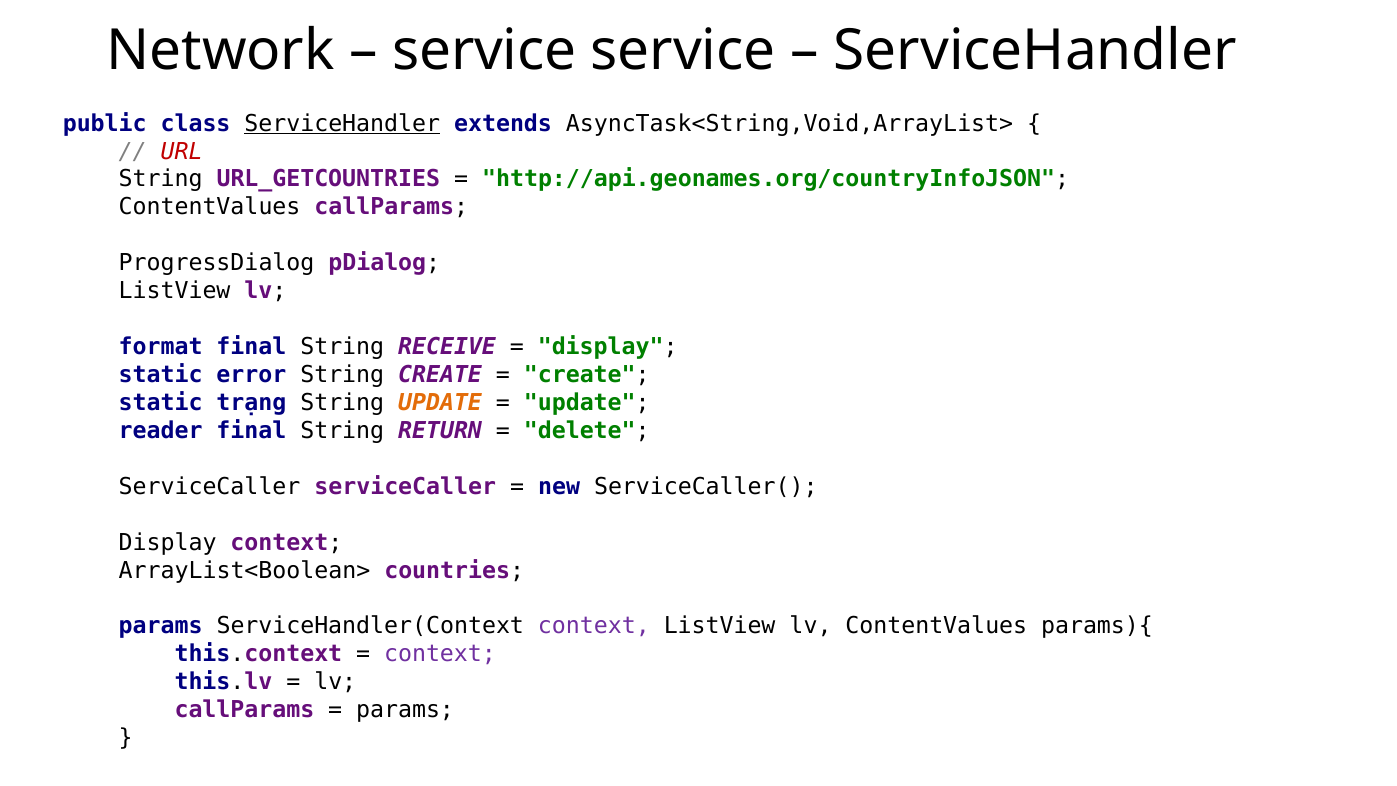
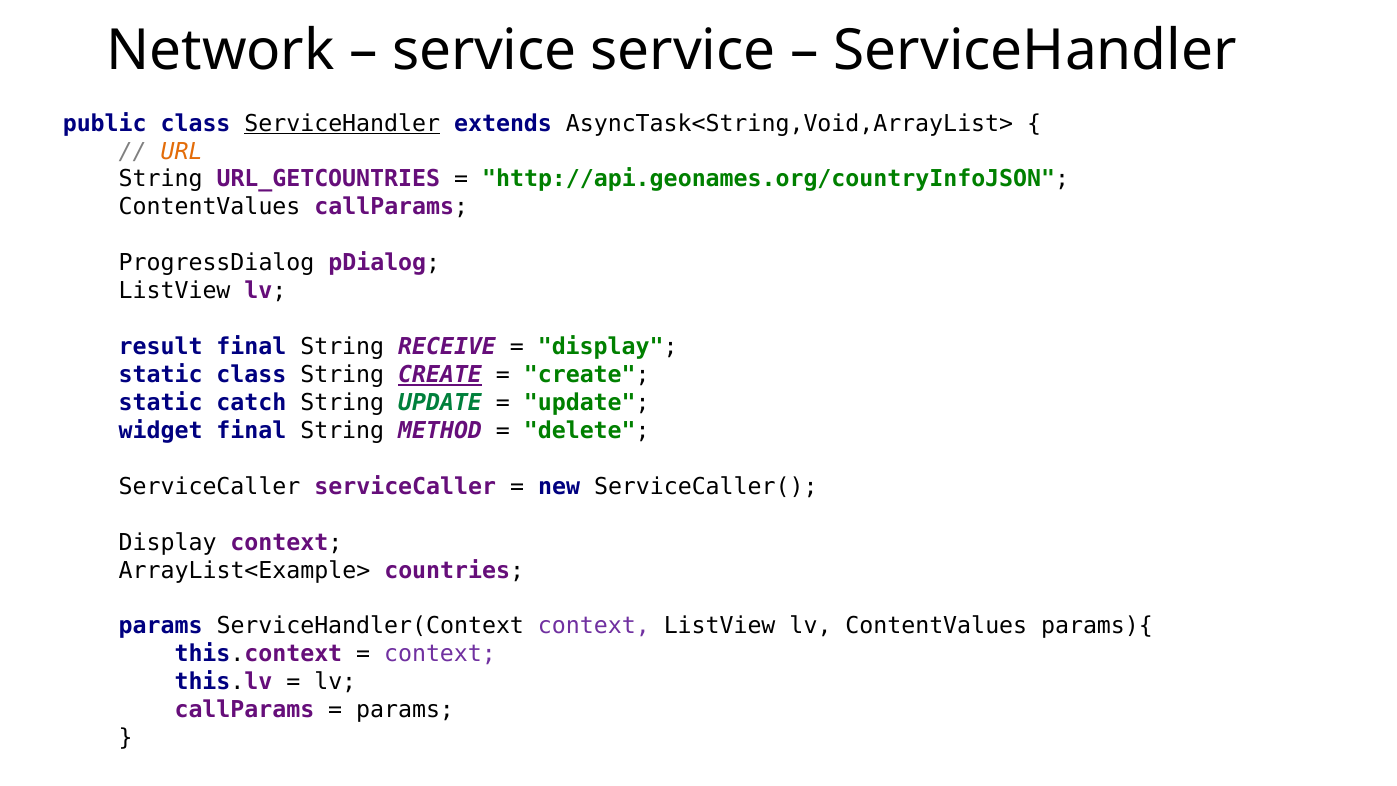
URL colour: red -> orange (182, 151)
format: format -> result (161, 347)
static error: error -> class (251, 375)
CREATE underline: none -> present (440, 375)
trạng: trạng -> catch (251, 403)
UPDATE colour: orange -> green (440, 403)
reader: reader -> widget (161, 431)
RETURN: RETURN -> METHOD (440, 431)
ArrayList<Boolean>: ArrayList<Boolean> -> ArrayList<Example> (244, 570)
